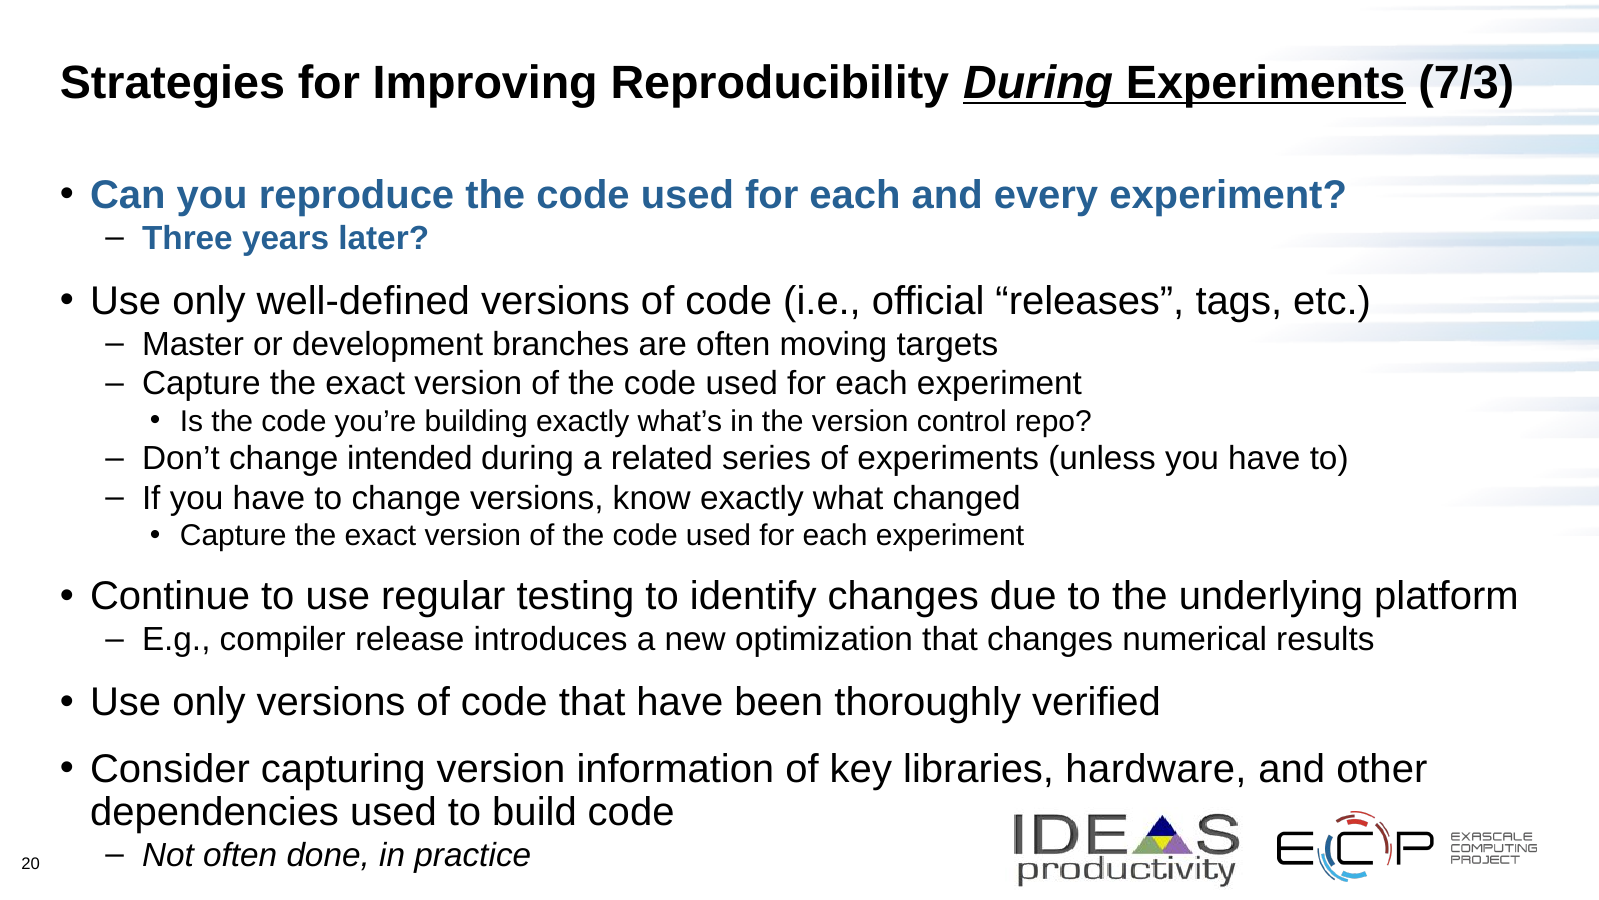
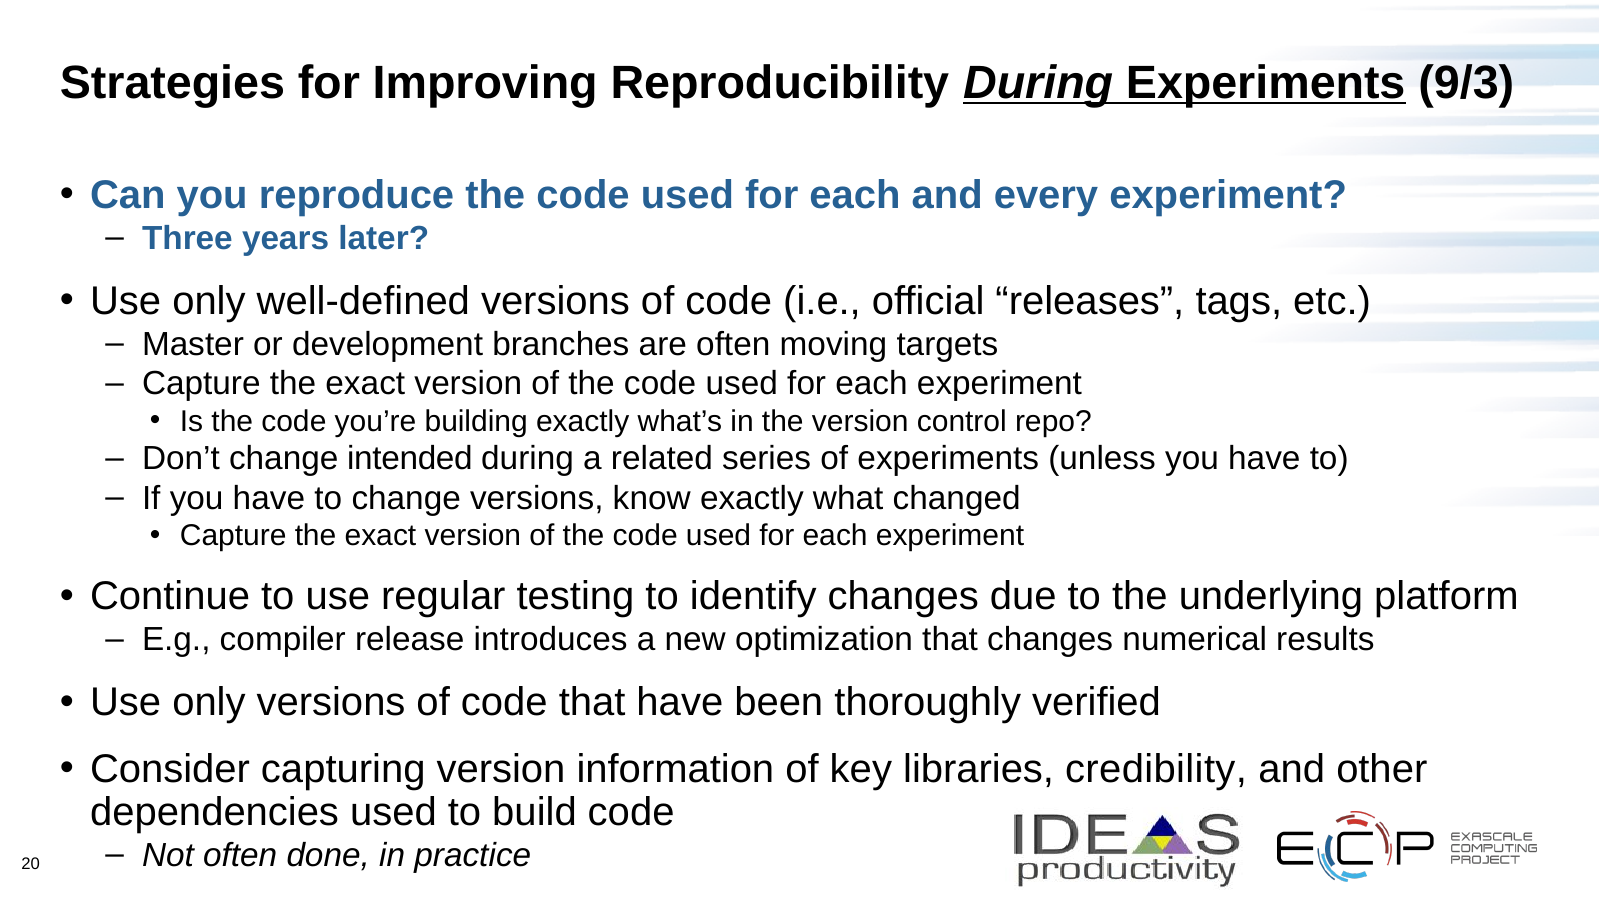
7/3: 7/3 -> 9/3 (1466, 83)
hardware: hardware -> credibility (1156, 769)
